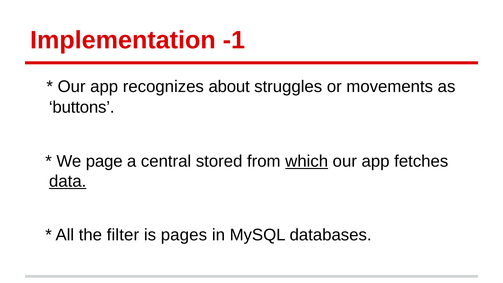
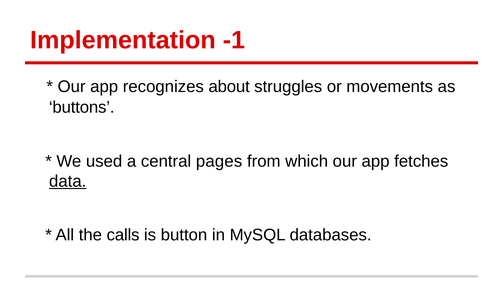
page: page -> used (104, 161)
stored: stored -> pages (219, 161)
which underline: present -> none (307, 161)
filter: filter -> calls (123, 235)
pages: pages -> button (184, 235)
